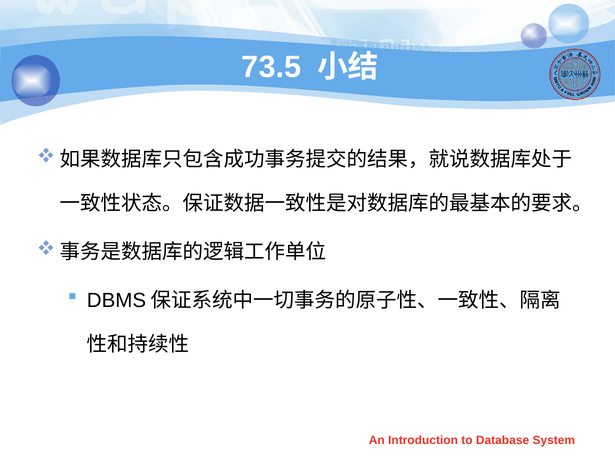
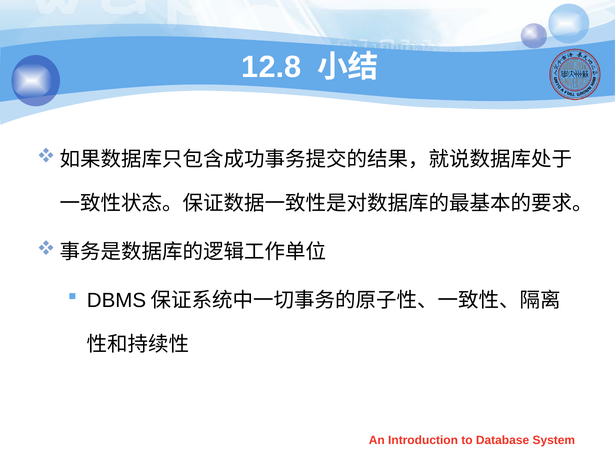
73.5: 73.5 -> 12.8 (271, 67)
